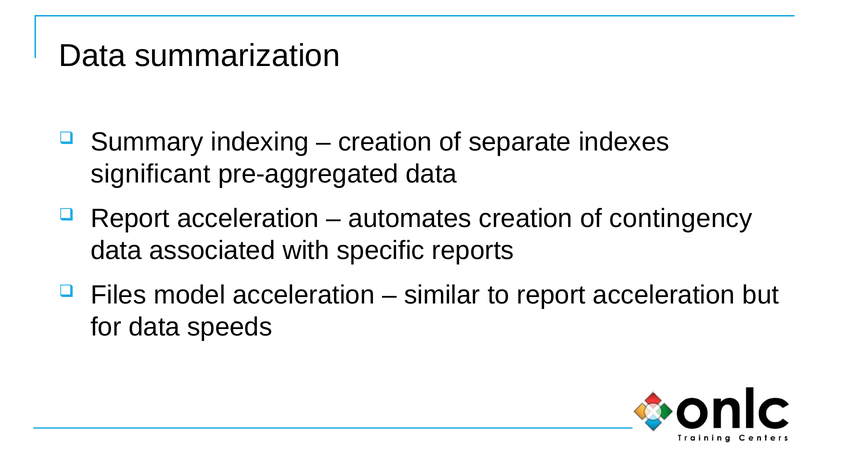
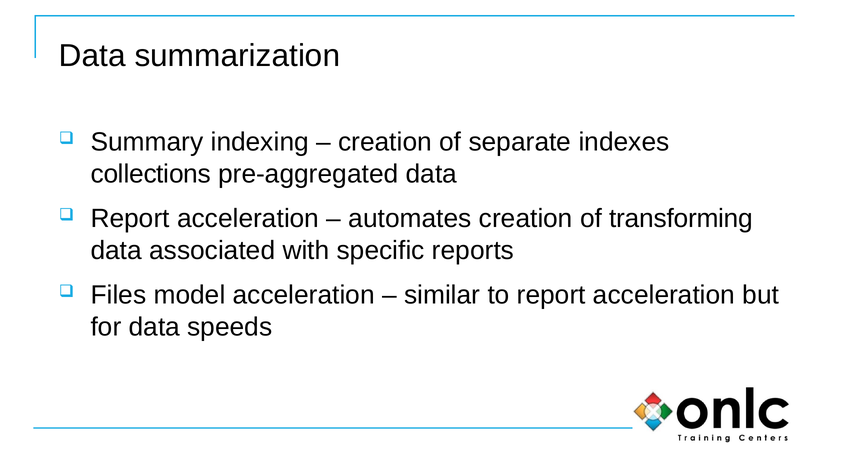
significant: significant -> collections (151, 174)
contingency: contingency -> transforming (681, 219)
